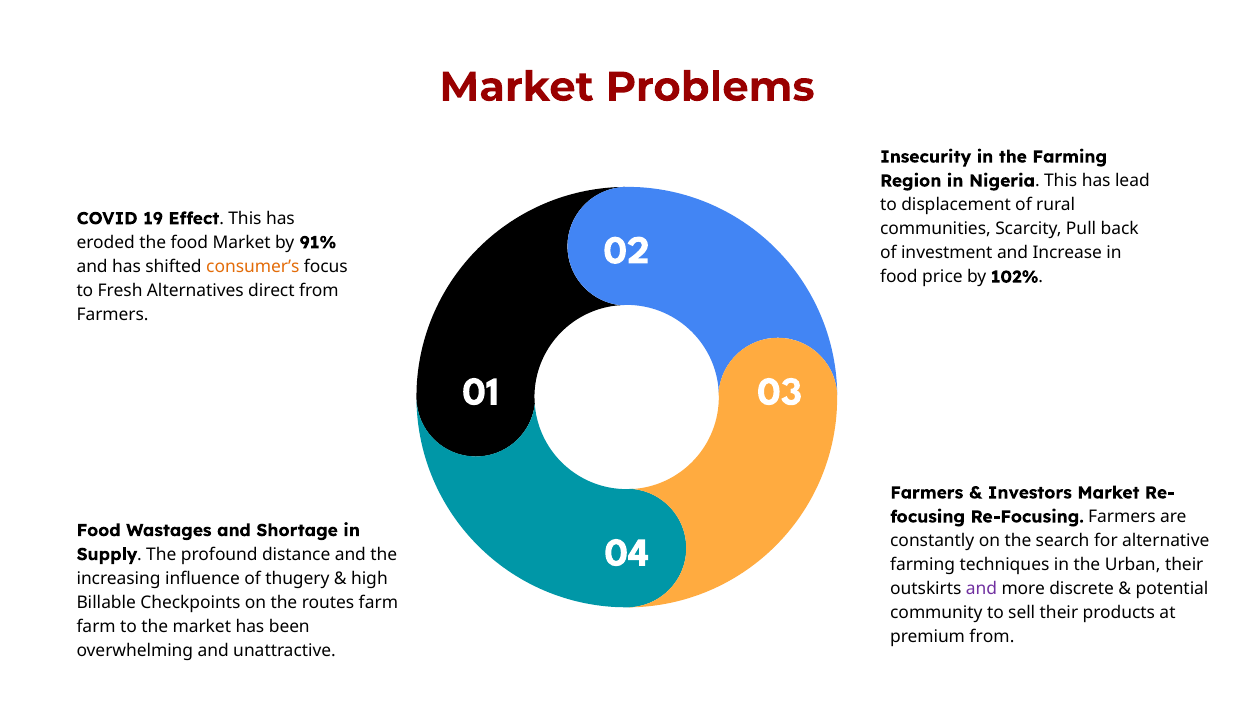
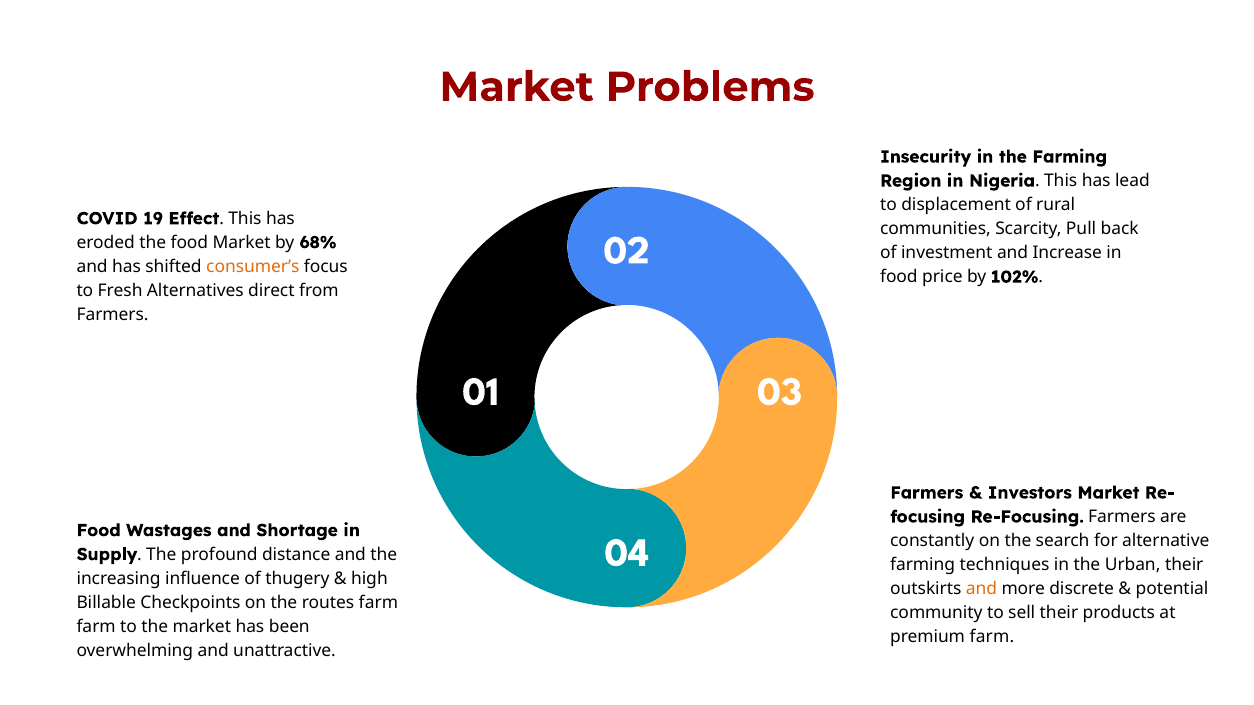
91%: 91% -> 68% (318, 243)
and colour: purple -> orange (982, 589)
premium from: from -> farm (992, 637)
